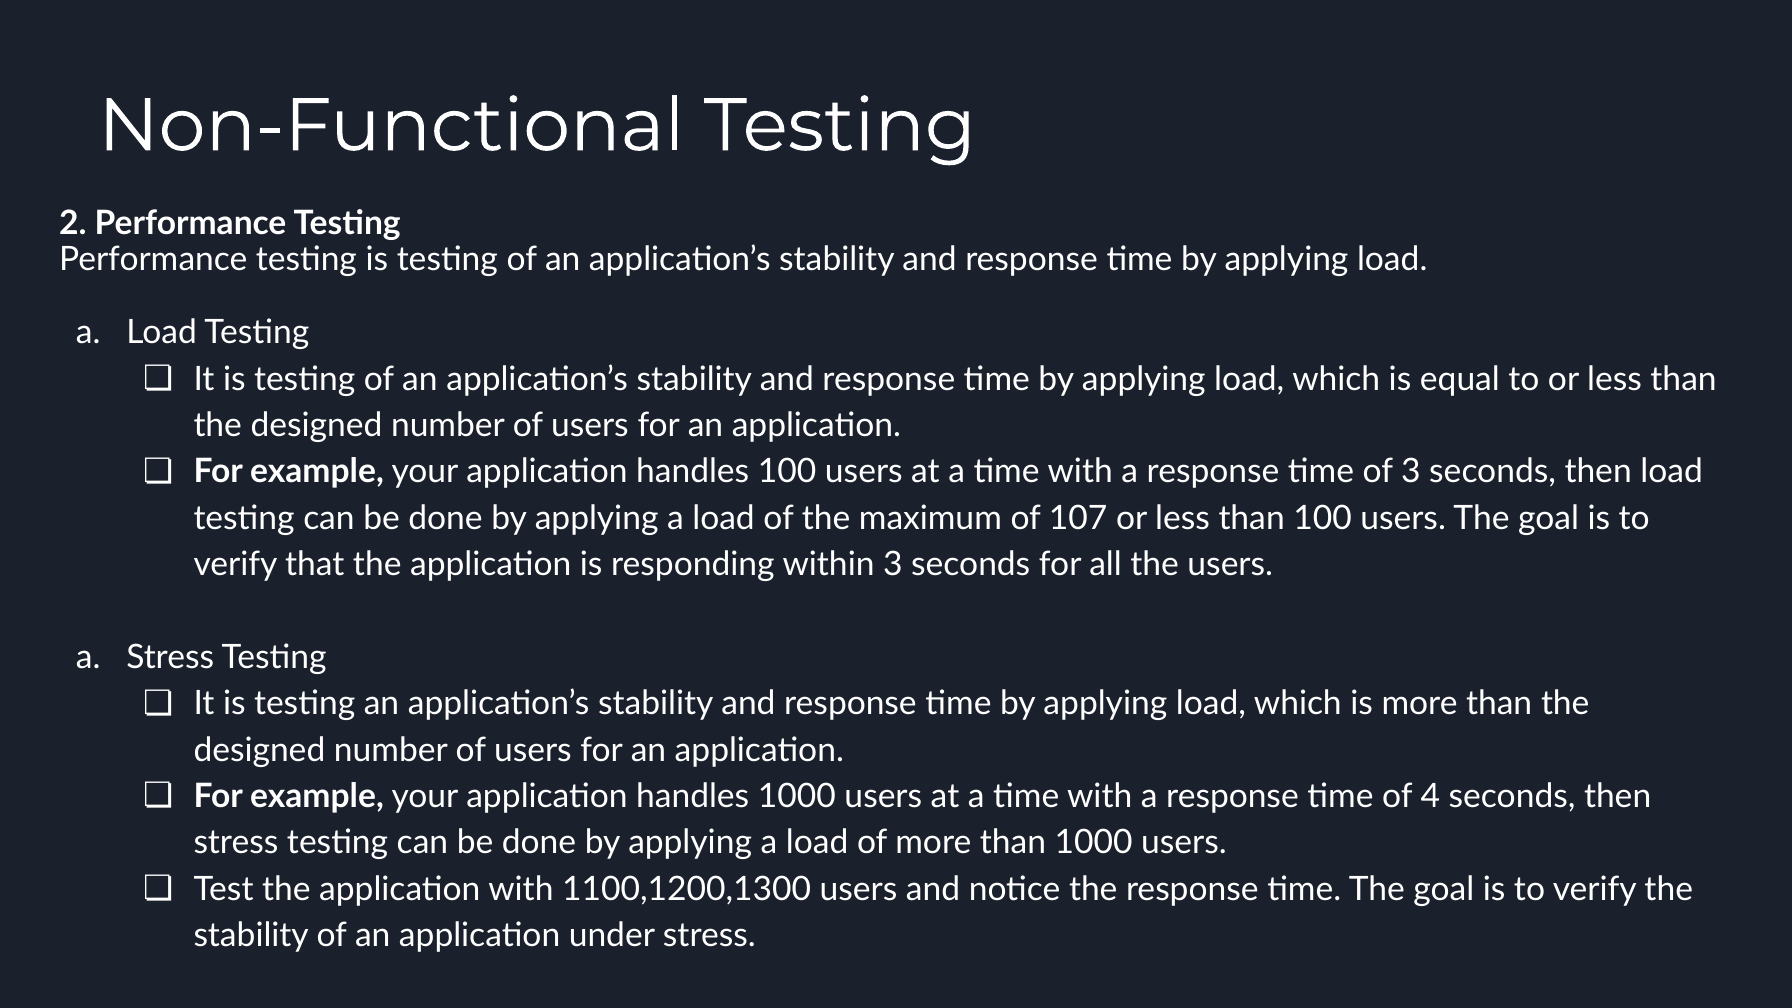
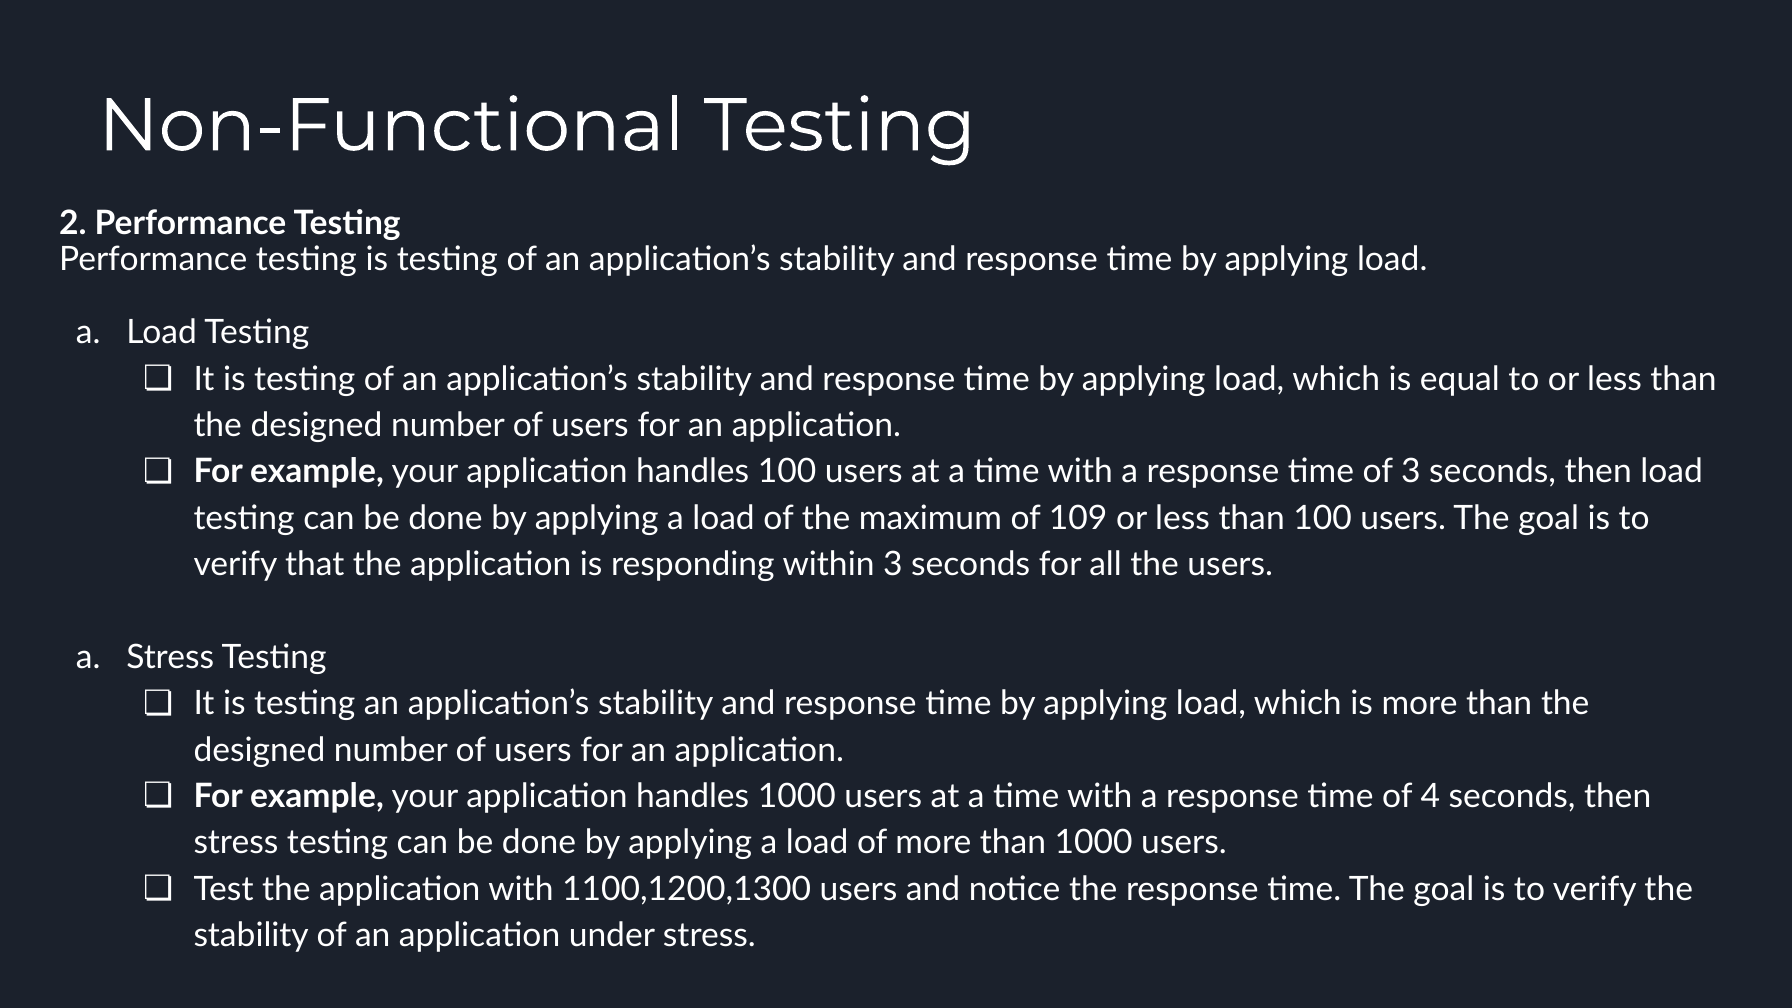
107: 107 -> 109 (1078, 518)
